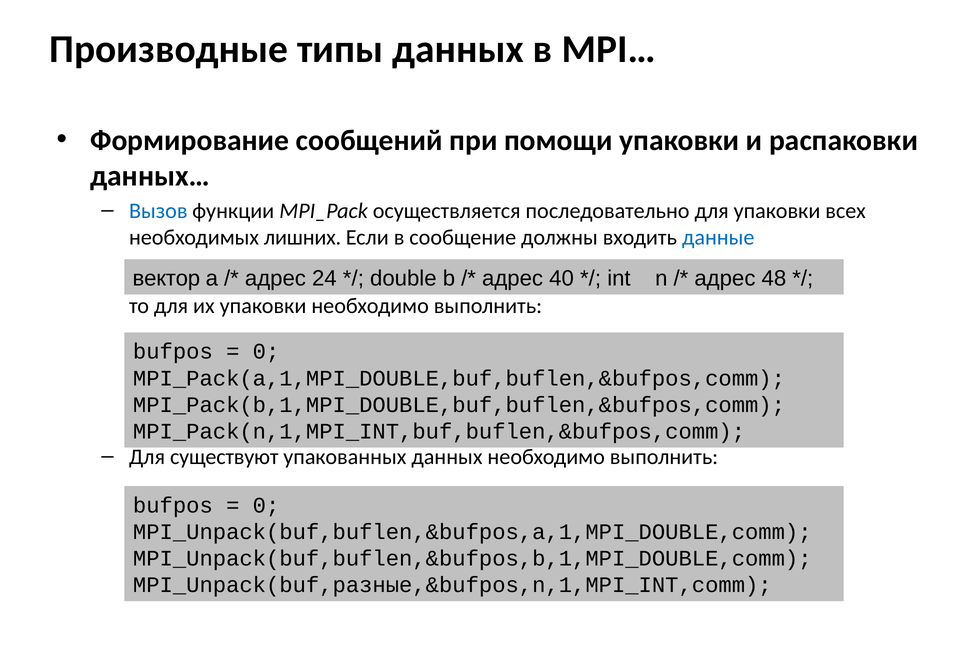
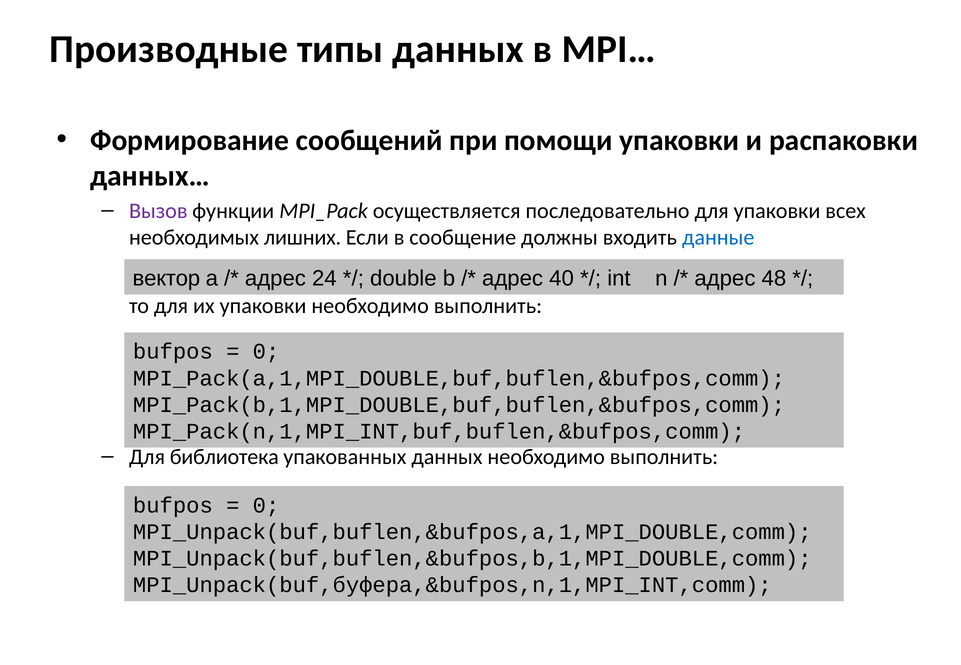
Вызов colour: blue -> purple (158, 211)
существуют: существуют -> библиотека (224, 457)
MPI_Unpack(buf,разные,&bufpos,n,1,MPI_INT,comm: MPI_Unpack(buf,разные,&bufpos,n,1,MPI_INT,comm -> MPI_Unpack(buf,буфера,&bufpos,n,1,MPI_INT,comm (452, 585)
